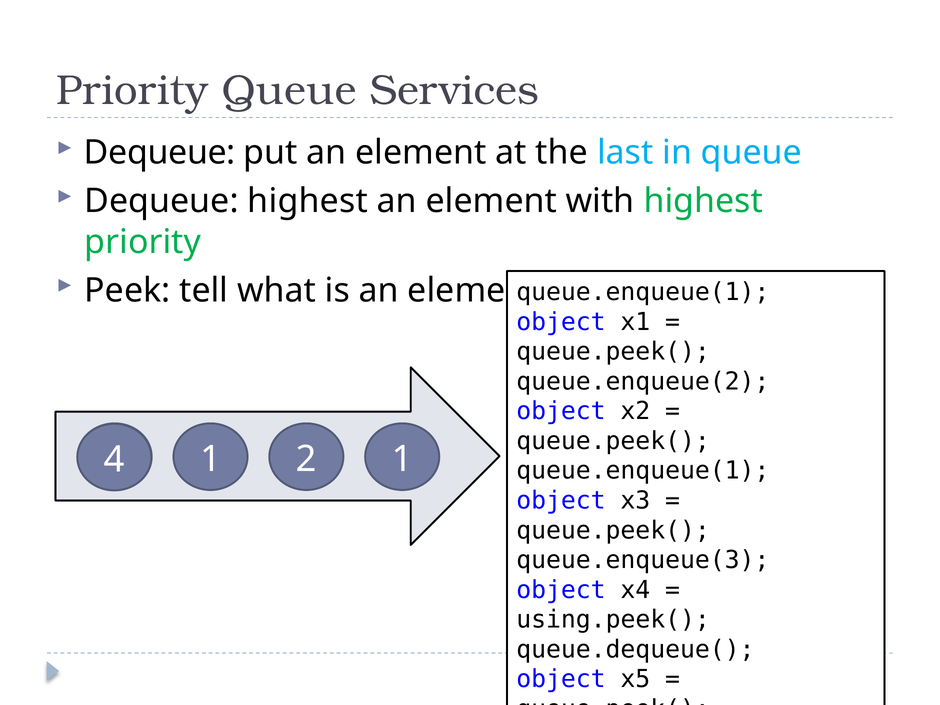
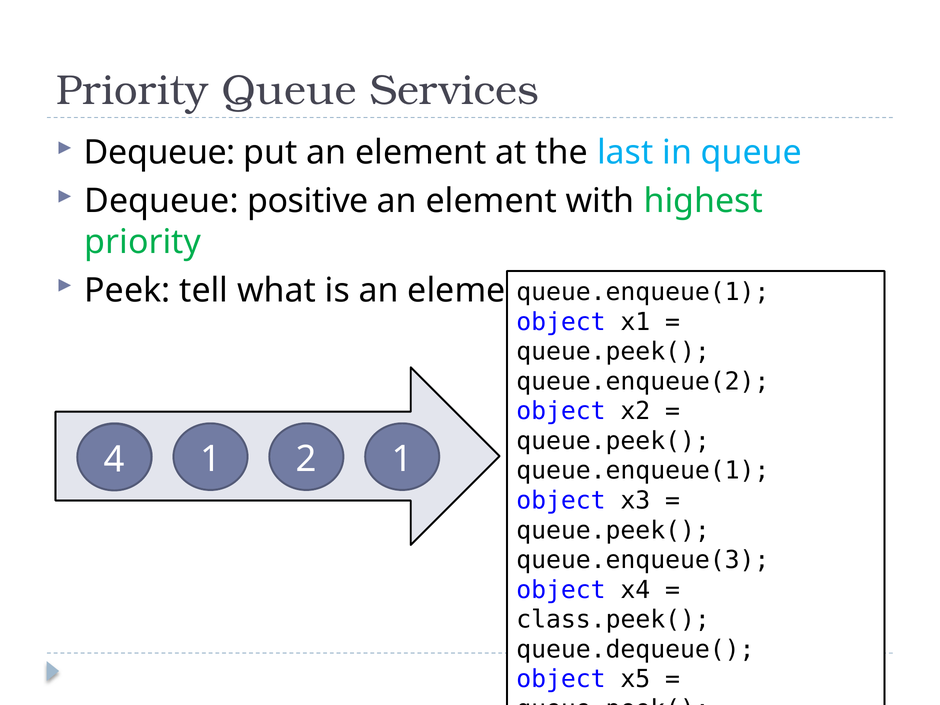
Dequeue highest: highest -> positive (308, 201)
using.peek(: using.peek( -> class.peek( (613, 620)
